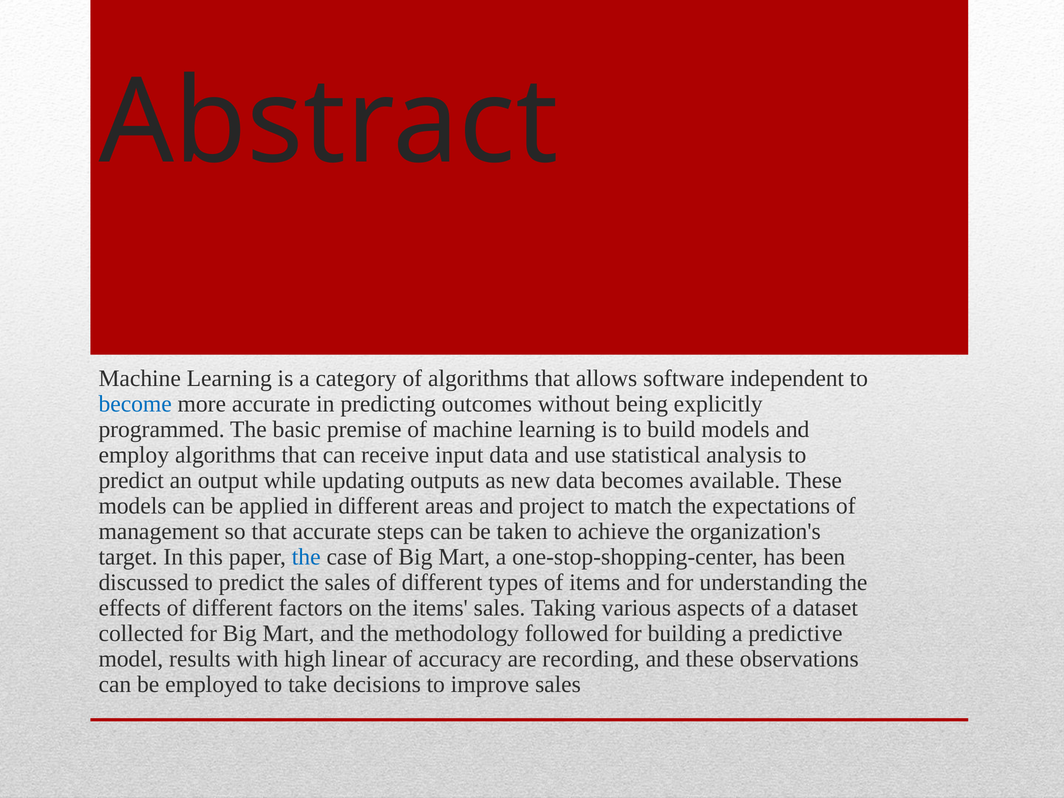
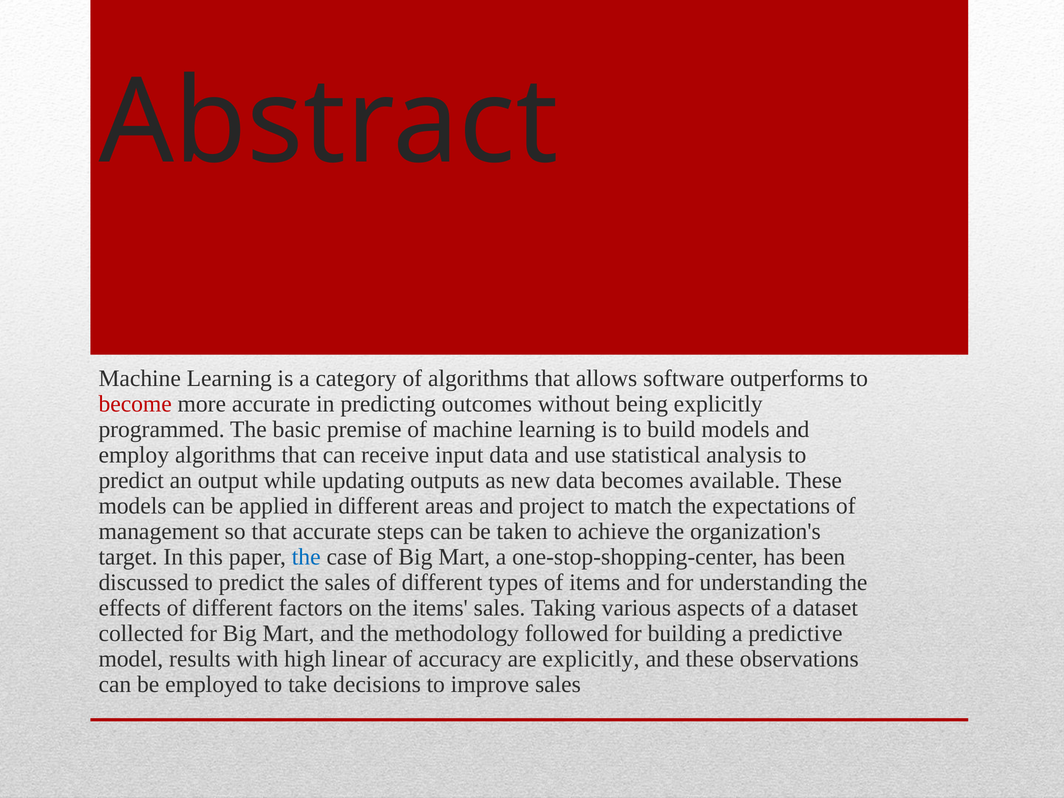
independent: independent -> outperforms (787, 378)
become colour: blue -> red (135, 404)
are recording: recording -> explicitly (591, 659)
